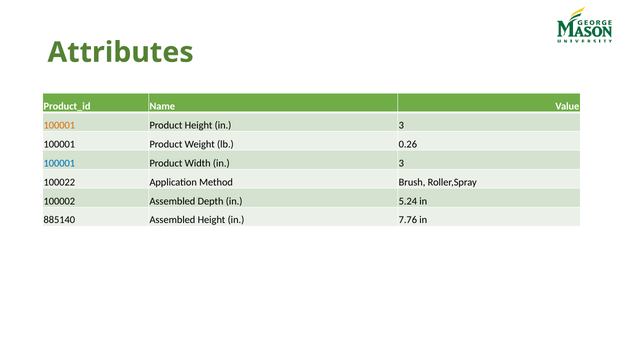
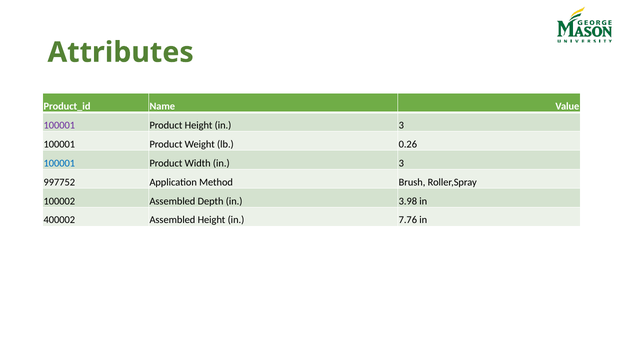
100001 colour: orange -> purple (59, 125)
100022: 100022 -> 997752 (59, 182)
5.24: 5.24 -> 3.98 (408, 201)
885140: 885140 -> 400002 (59, 220)
